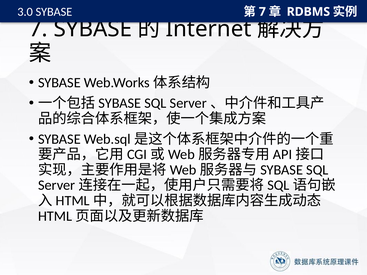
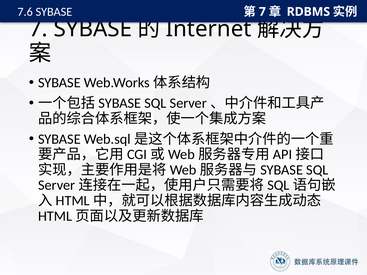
3.0: 3.0 -> 7.6 (25, 12)
